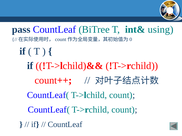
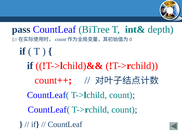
using: using -> depth (161, 30)
